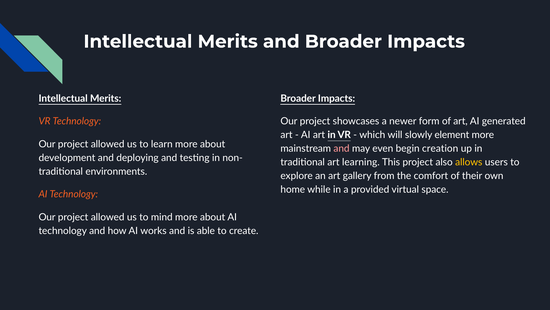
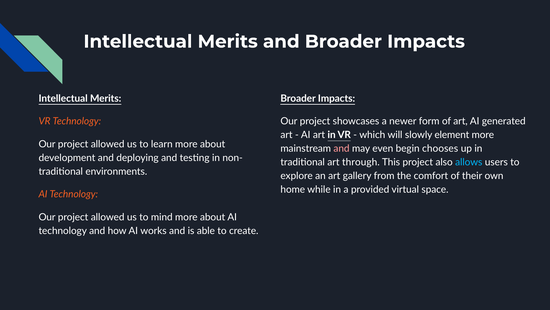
creation: creation -> chooses (440, 148)
learning: learning -> through (361, 162)
allows colour: yellow -> light blue (469, 162)
